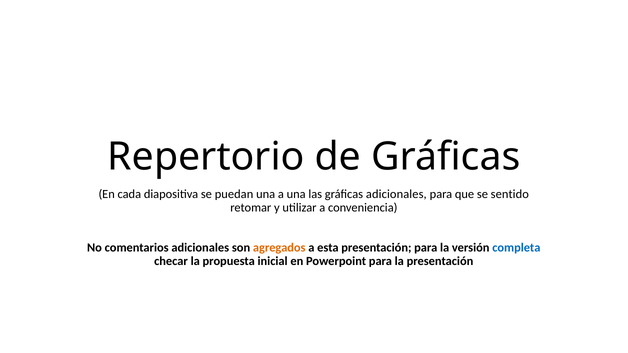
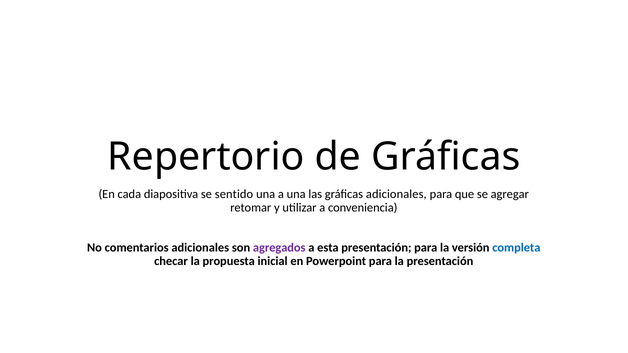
puedan: puedan -> sentido (234, 195)
sentido: sentido -> agregar (510, 195)
agregados colour: orange -> purple (279, 248)
